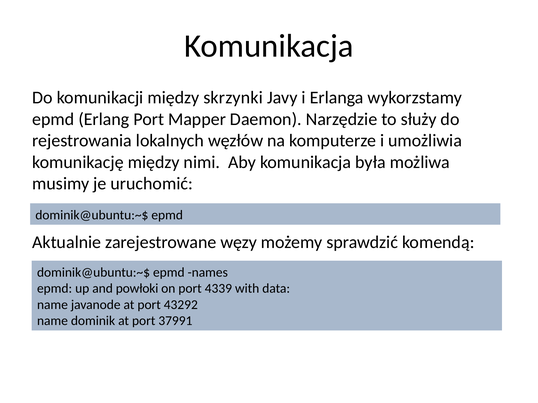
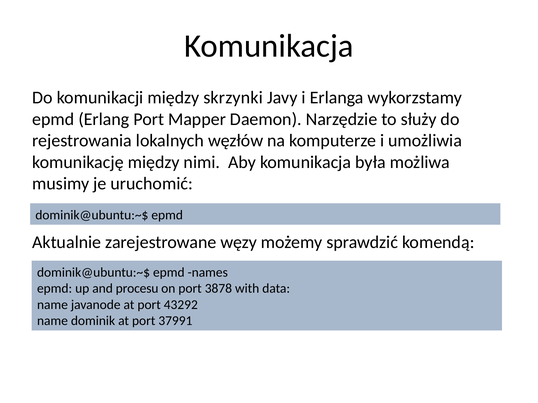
powłoki: powłoki -> procesu (137, 289)
4339: 4339 -> 3878 (218, 289)
